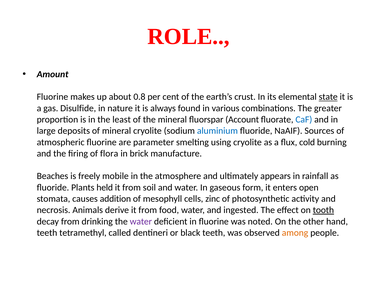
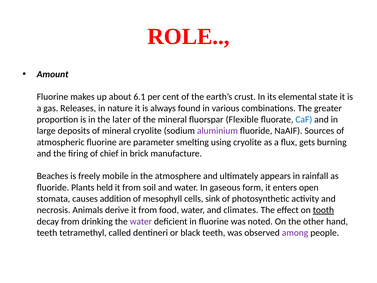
0.8: 0.8 -> 6.1 (139, 97)
state underline: present -> none (328, 97)
Disulfide: Disulfide -> Releases (78, 108)
least: least -> later (122, 119)
Account: Account -> Flexible (242, 119)
aluminium colour: blue -> purple (217, 131)
cold: cold -> gets (307, 142)
flora: flora -> chief (109, 153)
zinc: zinc -> sink (213, 199)
ingested: ingested -> climates (241, 210)
among colour: orange -> purple (295, 233)
